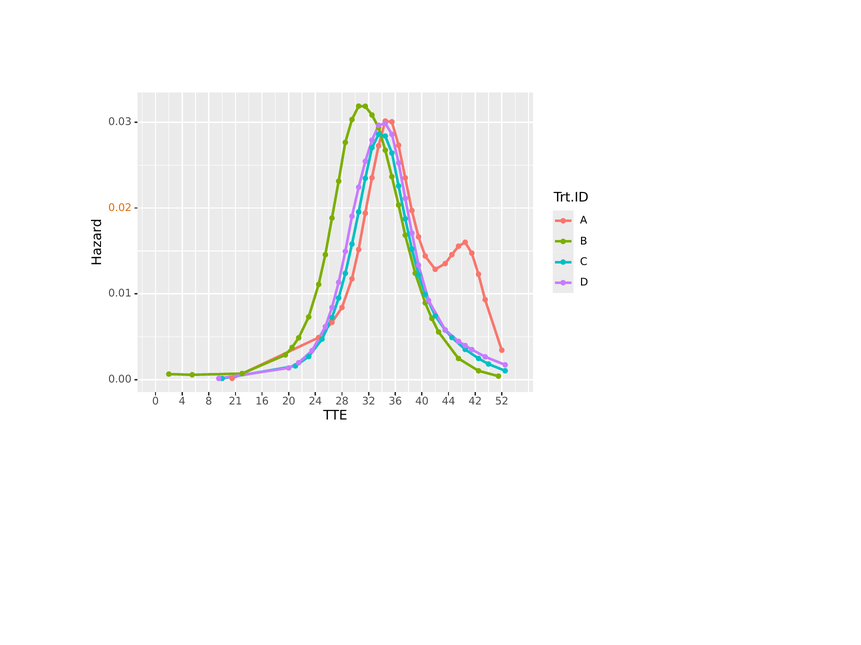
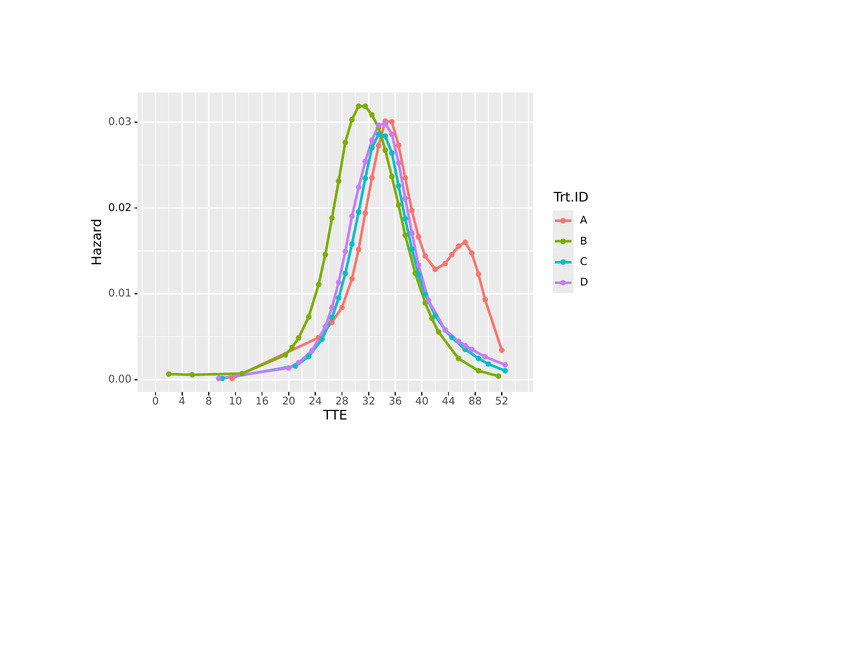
0.02 colour: orange -> black (120, 208)
21: 21 -> 10 (236, 402)
42: 42 -> 88 (475, 402)
